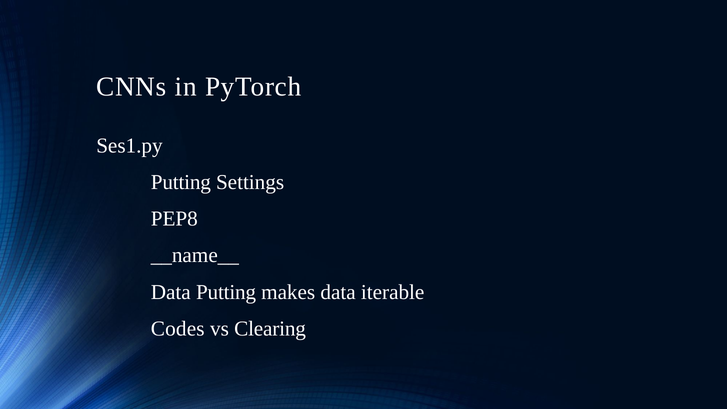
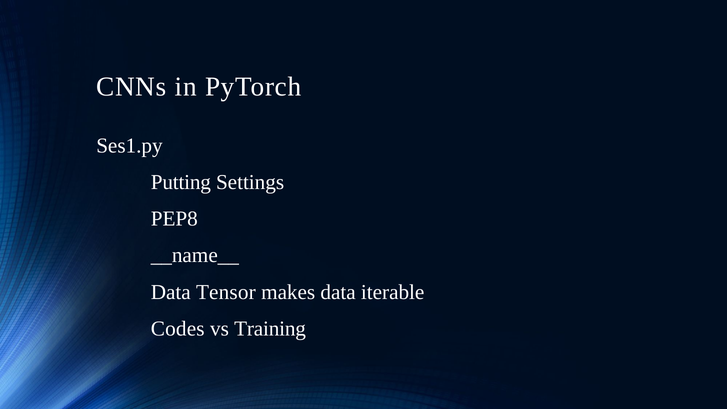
Data Putting: Putting -> Tensor (226, 292)
Clearing: Clearing -> Training (270, 329)
